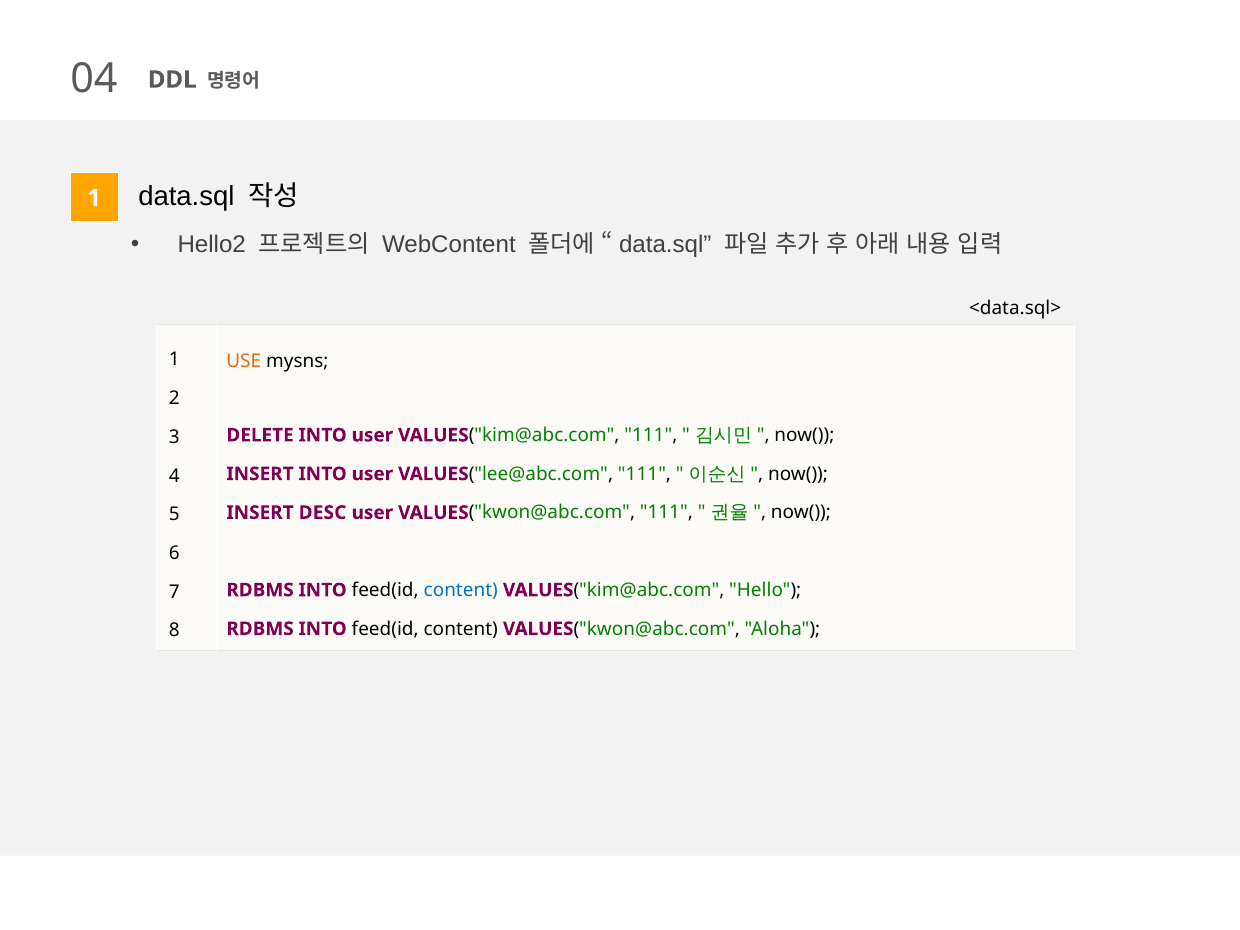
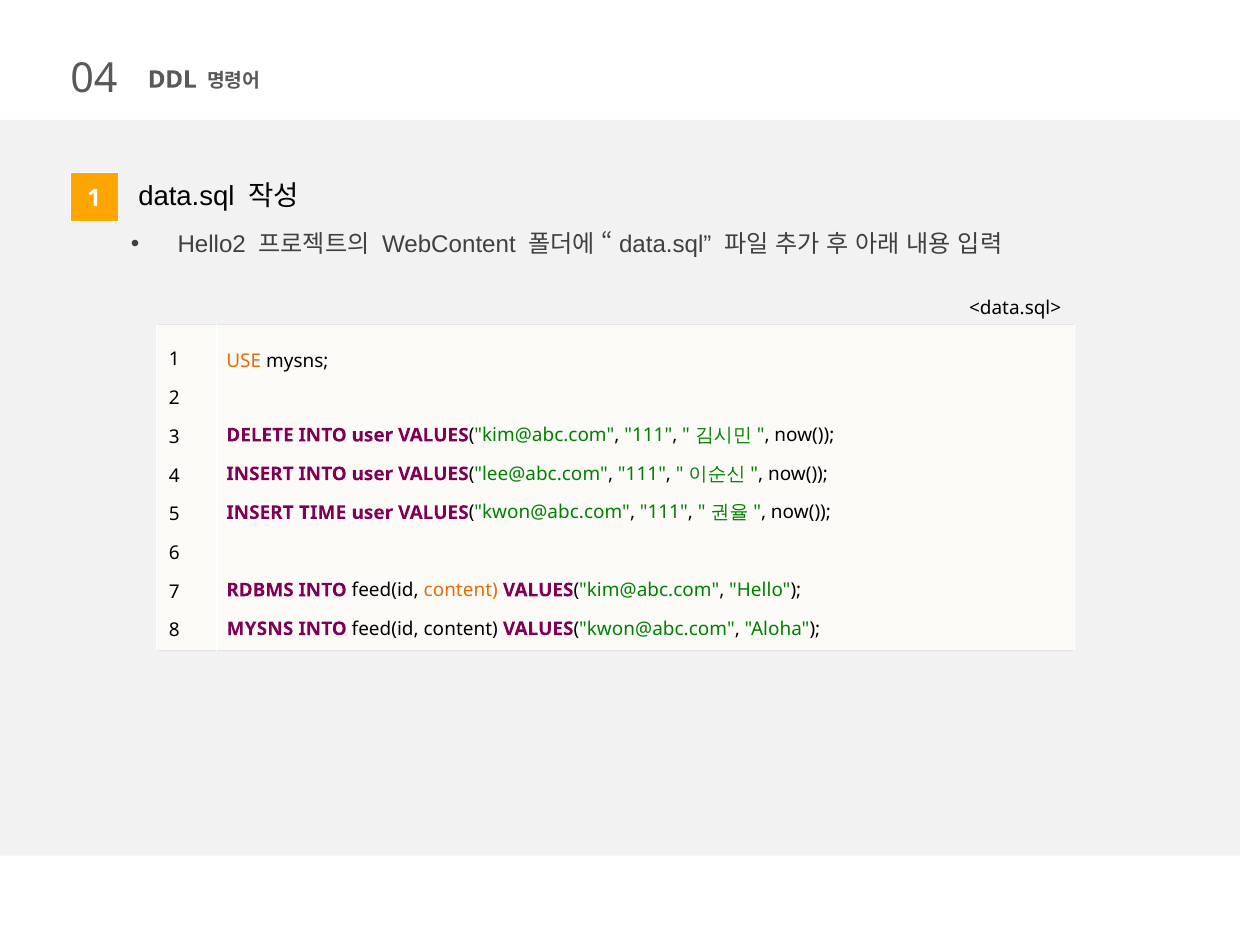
DESC: DESC -> TIME (323, 513)
content colour: blue -> orange (461, 590)
RDBMS: RDBMS -> MYSNS (260, 629)
